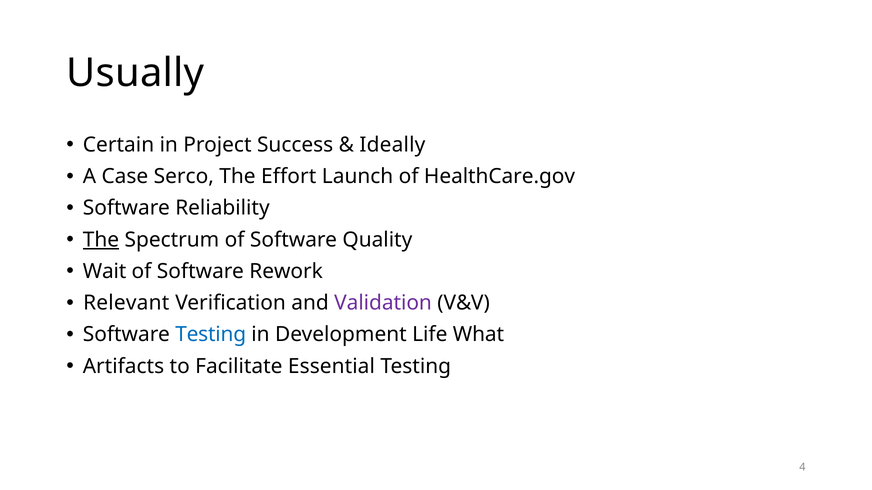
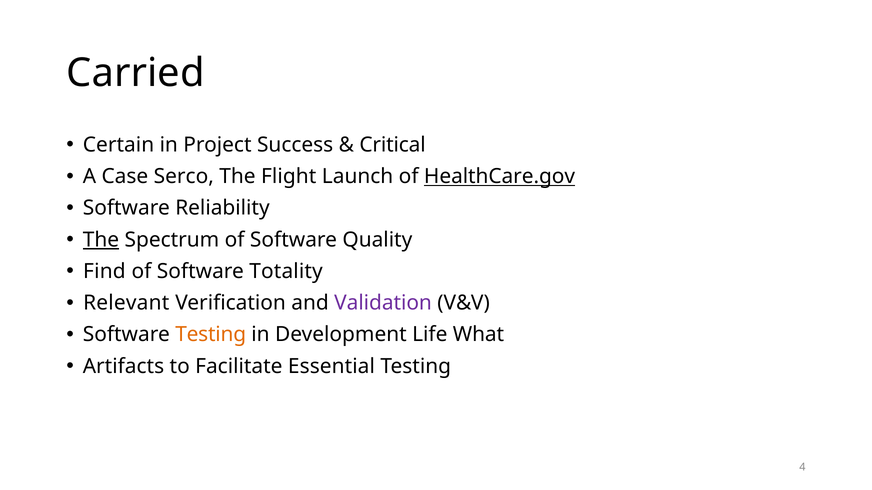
Usually: Usually -> Carried (136, 73)
Ideally: Ideally -> Critical (393, 145)
Effort: Effort -> Flight (289, 177)
HealthCare.gov underline: none -> present (500, 177)
Wait: Wait -> Find (104, 272)
Rework: Rework -> Totality (286, 272)
Testing colour: blue -> orange (211, 335)
